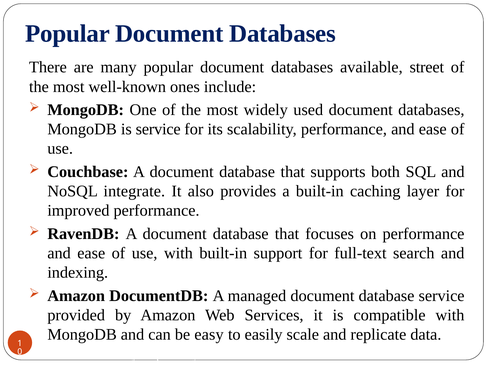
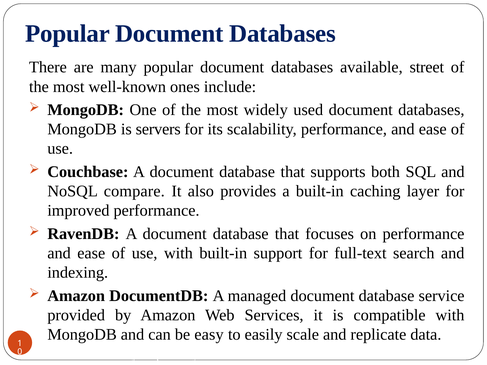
is service: service -> servers (158, 129)
integrate: integrate -> compare (134, 191)
